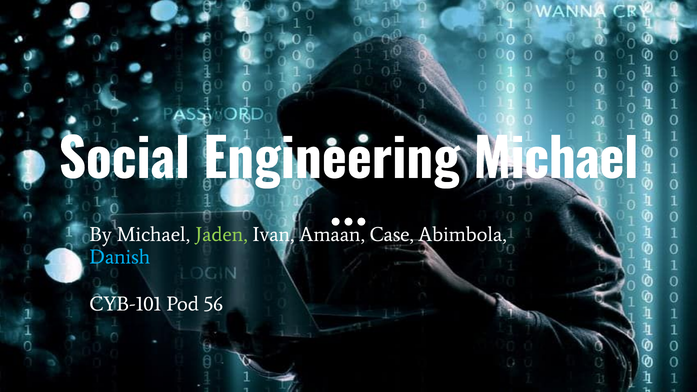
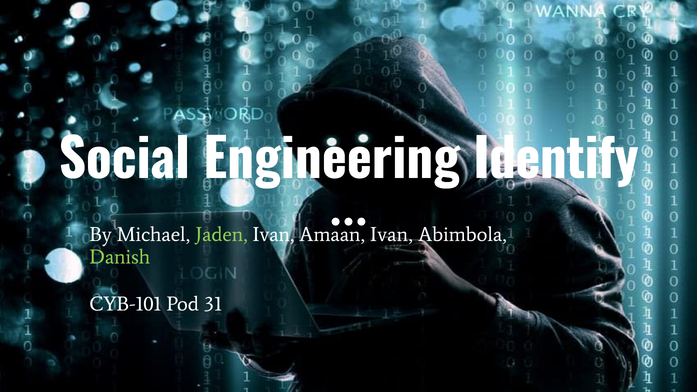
Engineering Michael: Michael -> Identify (556, 160)
Amaan Case: Case -> Ivan (391, 235)
Danish colour: light blue -> light green (120, 257)
56: 56 -> 31 (213, 304)
